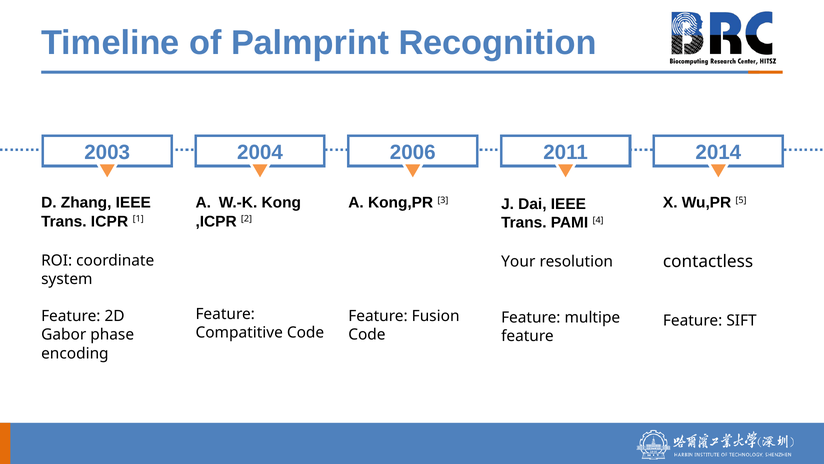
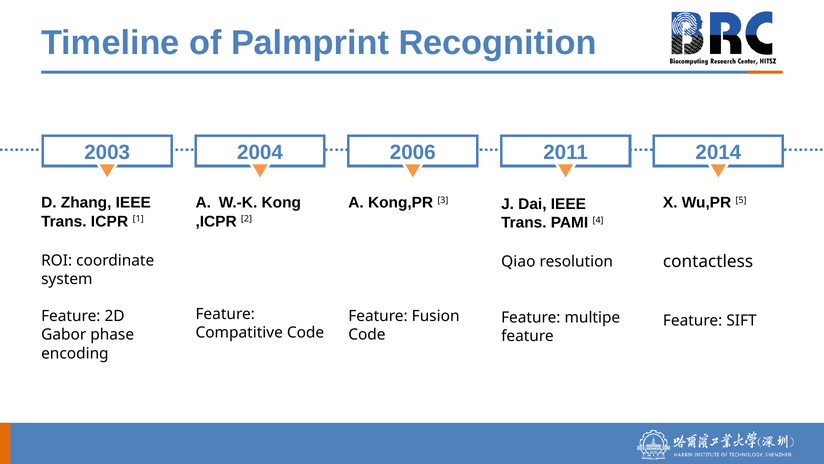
Your: Your -> Qiao (518, 261)
